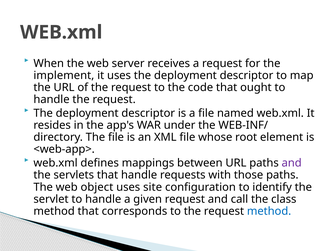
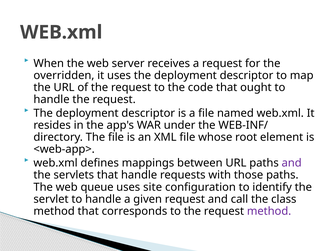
implement: implement -> overridden (64, 75)
object: object -> queue (97, 187)
method colour: blue -> purple (269, 211)
